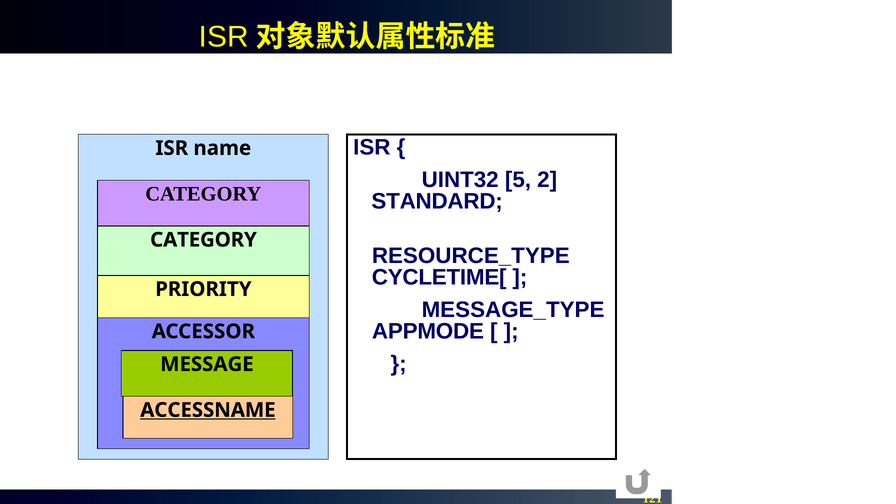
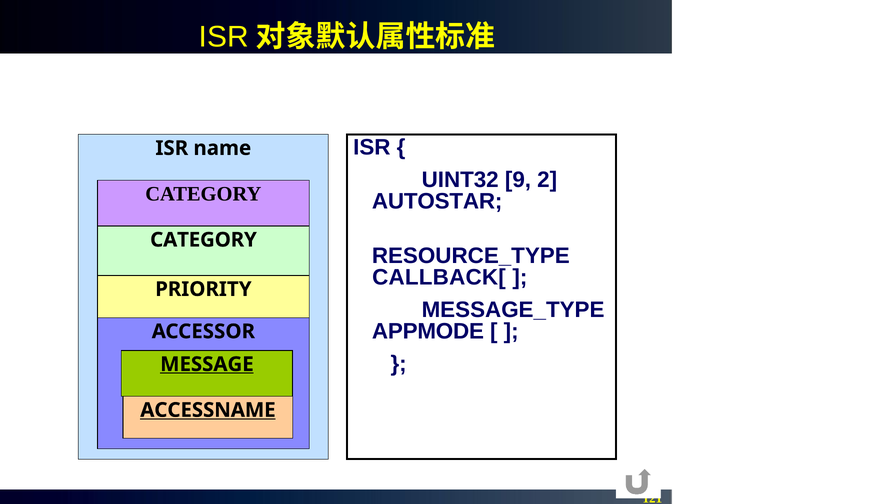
5: 5 -> 9 (518, 180)
STANDARD: STANDARD -> AUTOSTAR (437, 201)
CYCLETIME[: CYCLETIME[ -> CALLBACK[ (439, 277)
MESSAGE underline: none -> present (207, 364)
